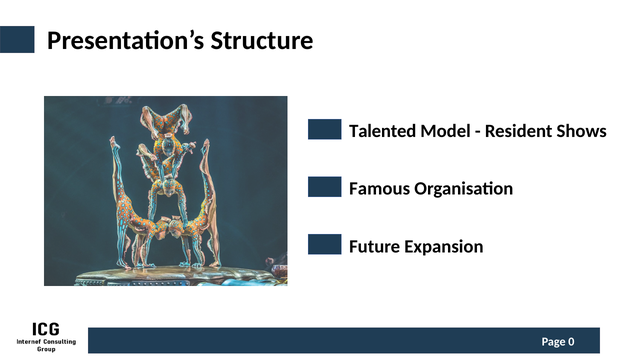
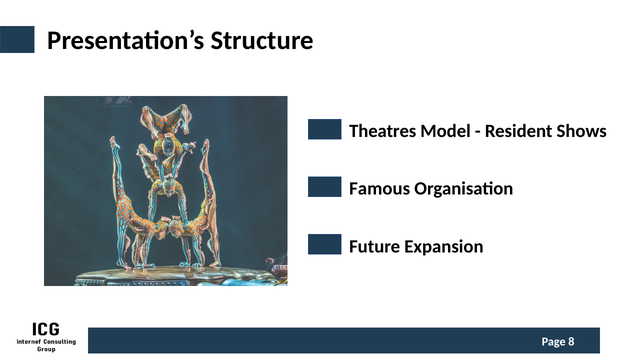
Talented: Talented -> Theatres (383, 131)
0: 0 -> 8 (571, 342)
